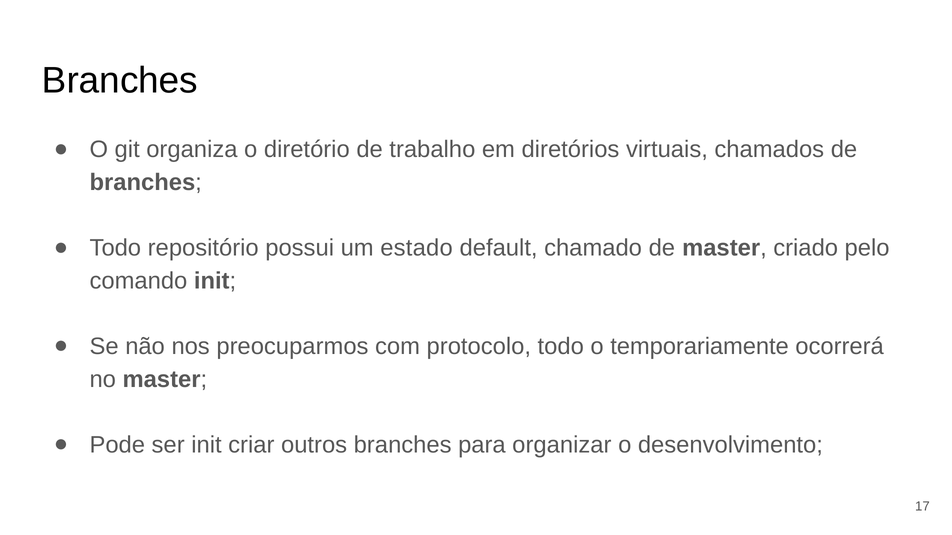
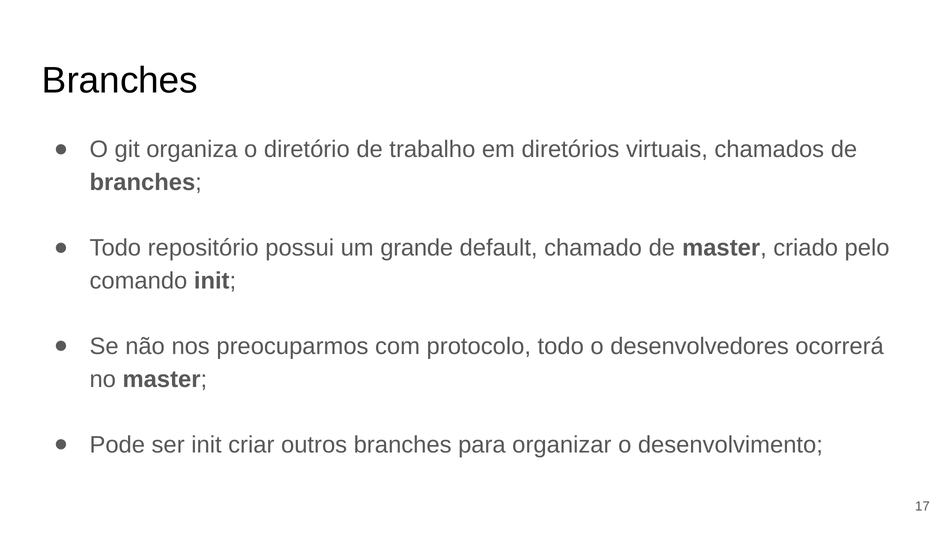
estado: estado -> grande (417, 248)
temporariamente: temporariamente -> desenvolvedores (700, 347)
